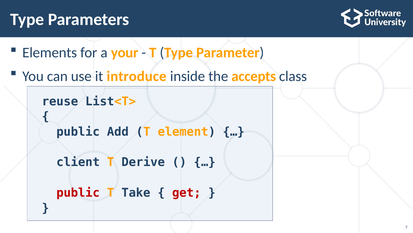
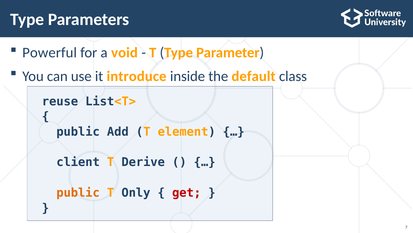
Elements: Elements -> Powerful (50, 52)
your: your -> void (124, 52)
accepts: accepts -> default (254, 76)
public colour: red -> orange (78, 192)
Take: Take -> Only (136, 192)
